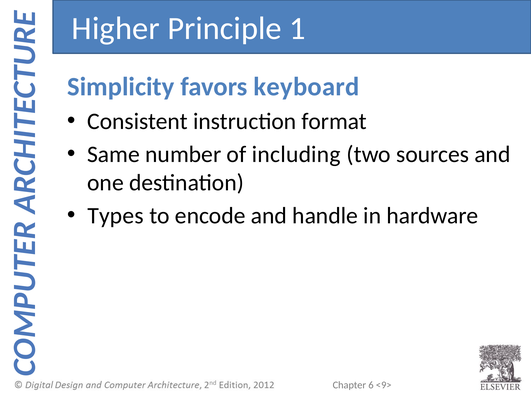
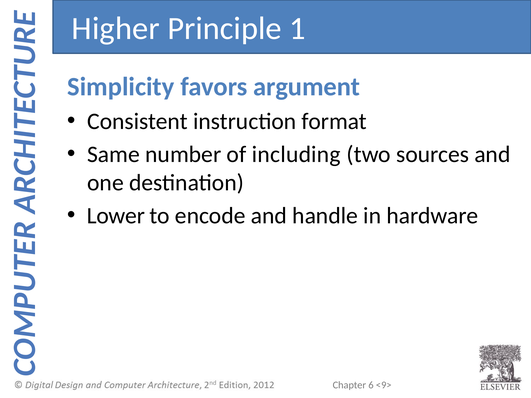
keyboard: keyboard -> argument (307, 87)
Types: Types -> Lower (116, 216)
